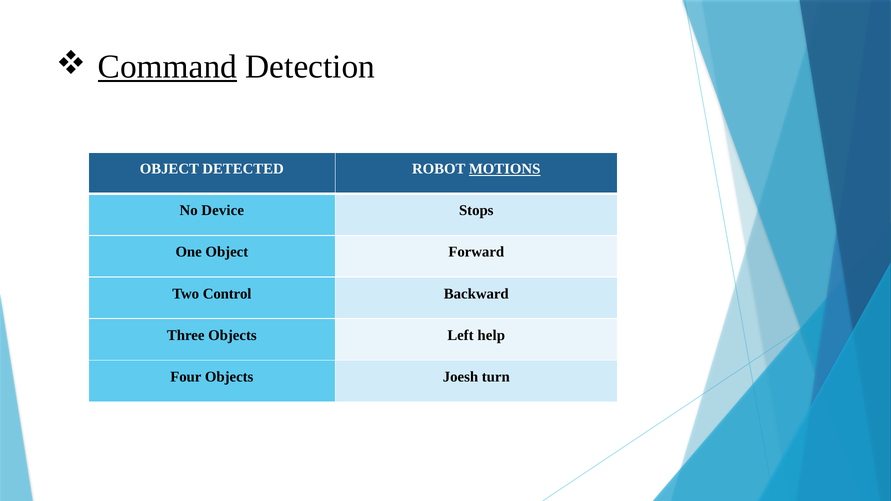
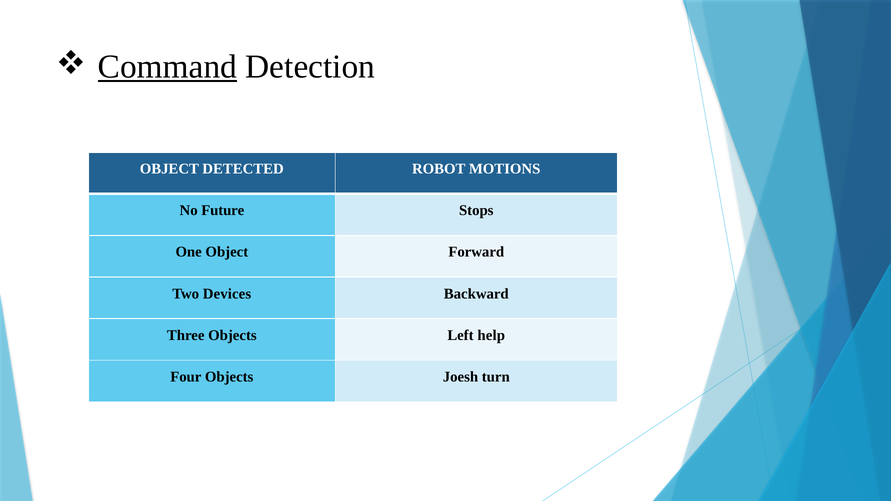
MOTIONS underline: present -> none (505, 169)
Device: Device -> Future (223, 211)
Control: Control -> Devices (227, 294)
